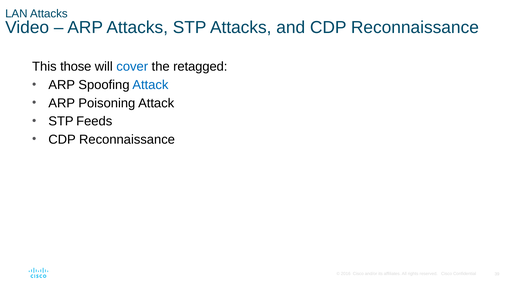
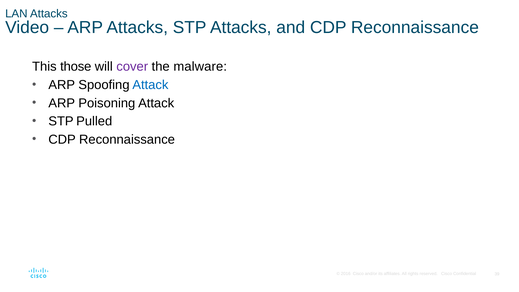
cover colour: blue -> purple (132, 67)
retagged: retagged -> malware (200, 67)
Feeds: Feeds -> Pulled (94, 121)
